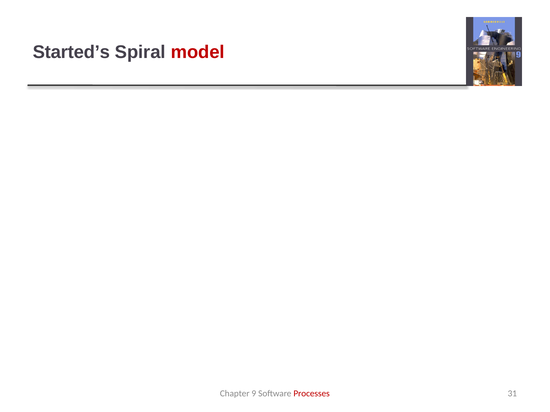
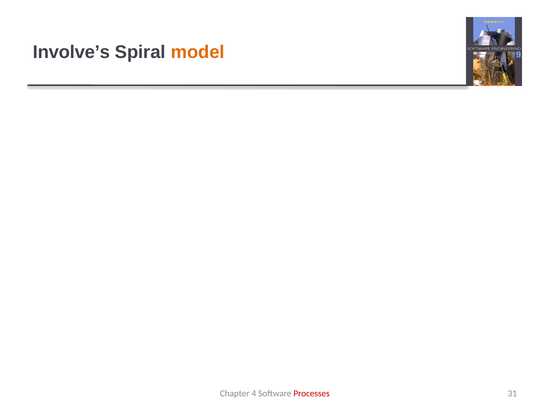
Started’s: Started’s -> Involve’s (71, 52)
model colour: red -> orange (198, 52)
9: 9 -> 4 (254, 394)
